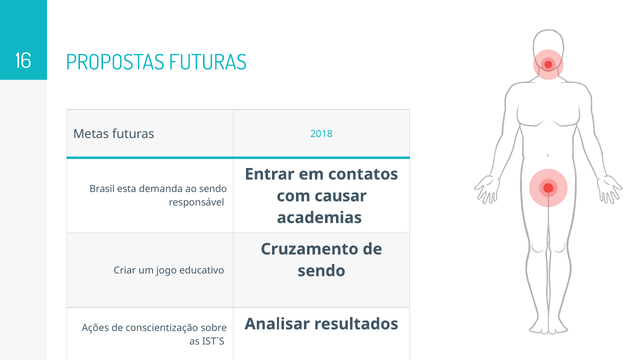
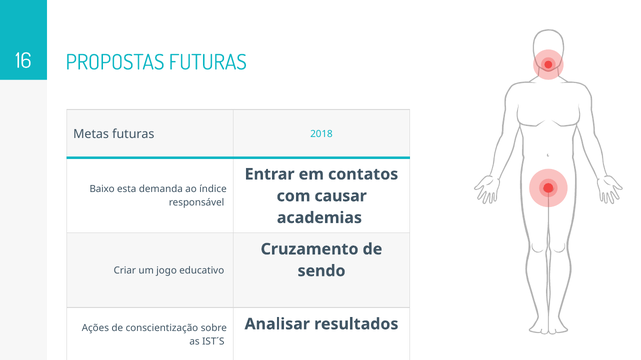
Brasil: Brasil -> Baixo (102, 189)
ao sendo: sendo -> índice (213, 189)
